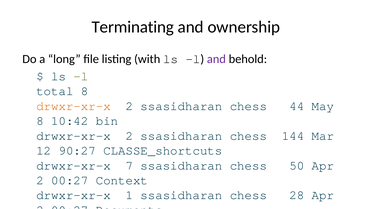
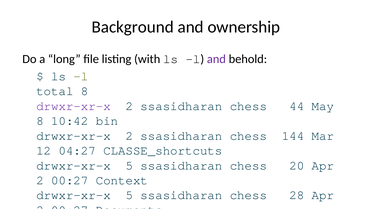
Terminating: Terminating -> Background (133, 27)
drwxr-xr-x colour: orange -> purple (73, 106)
90:27: 90:27 -> 04:27 (77, 151)
7: 7 -> 5 (129, 166)
50: 50 -> 20 (297, 166)
1: 1 -> 5 (129, 195)
